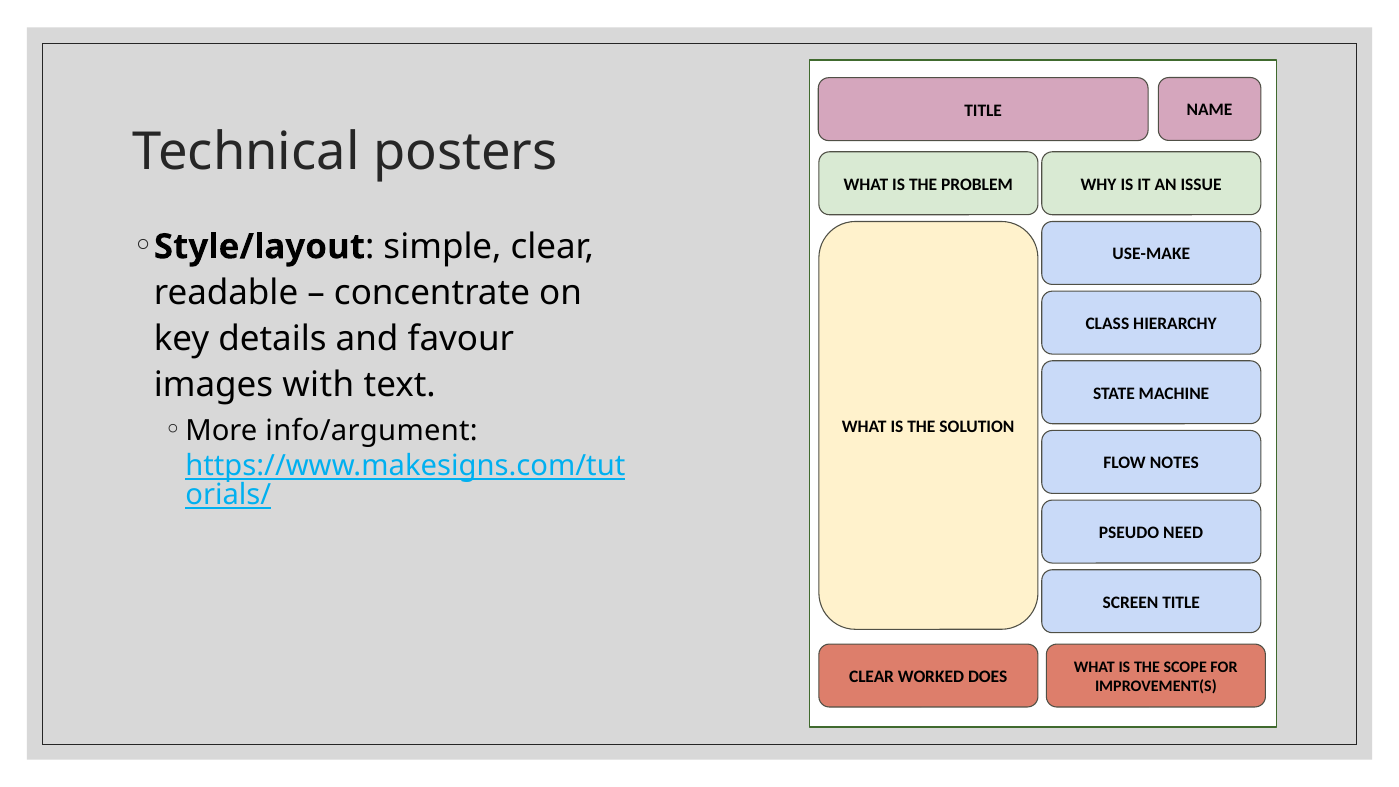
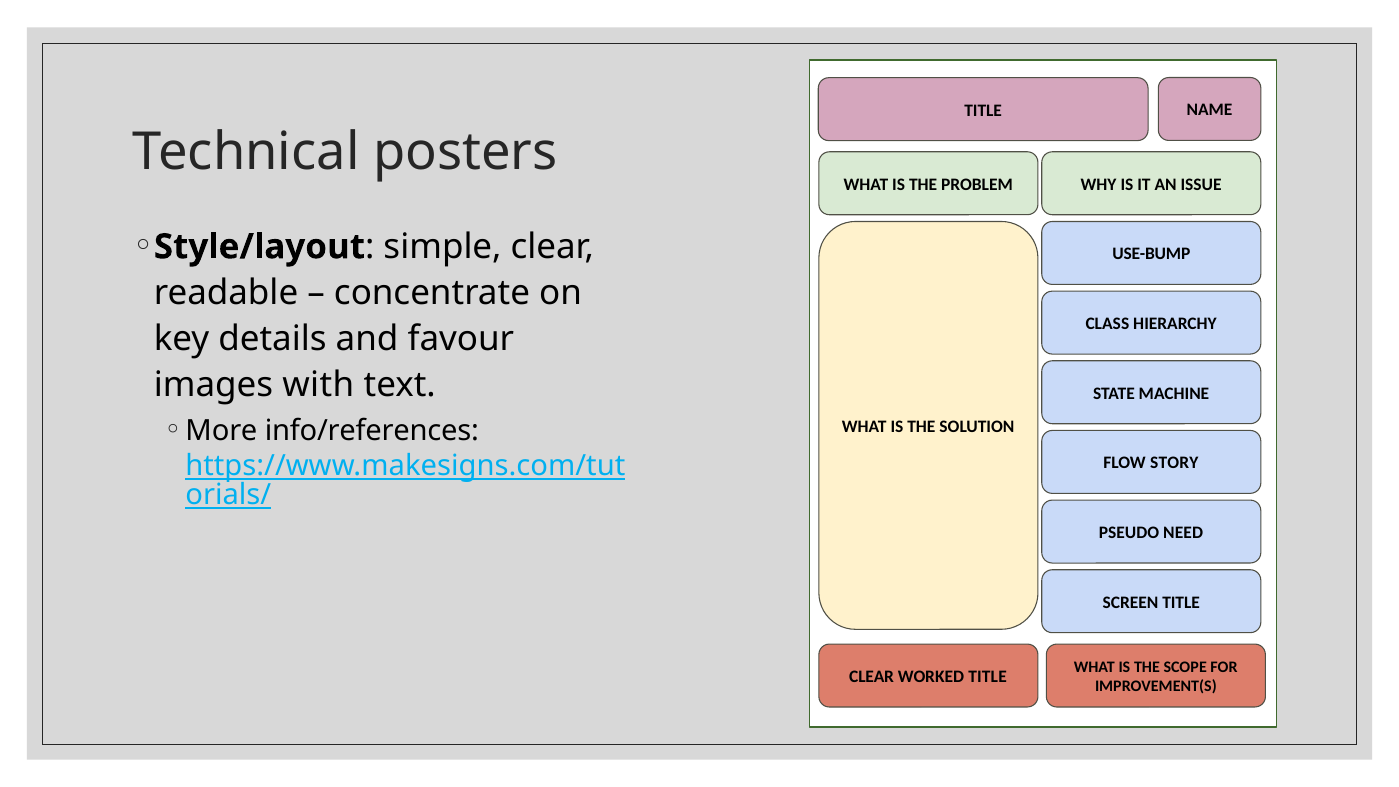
USE-MAKE: USE-MAKE -> USE-BUMP (1151, 254)
info/argument: info/argument -> info/references (372, 431)
NOTES: NOTES -> STORY (1174, 463)
WORKED DOES: DOES -> TITLE (988, 677)
